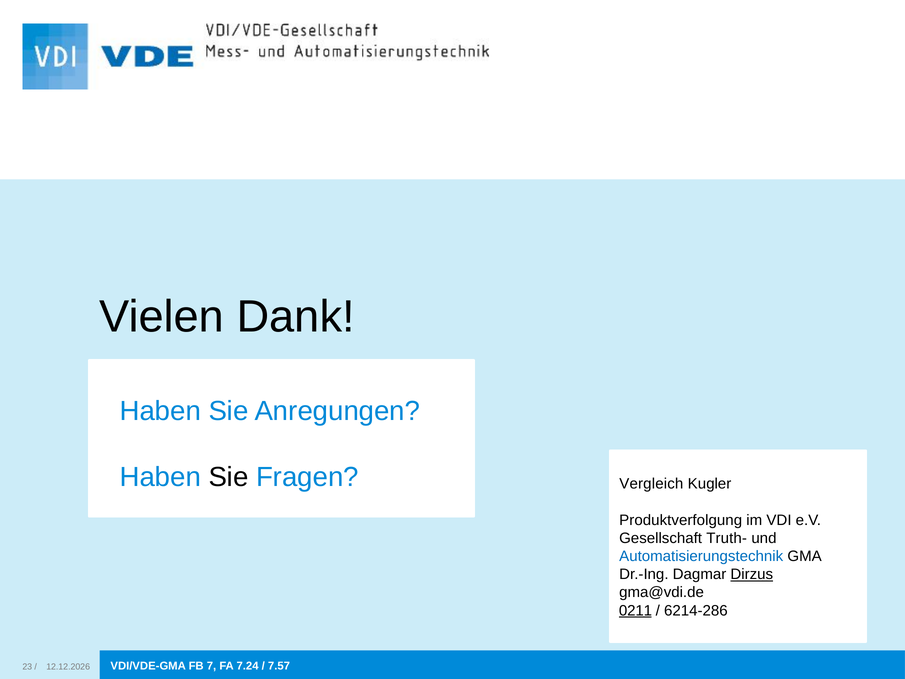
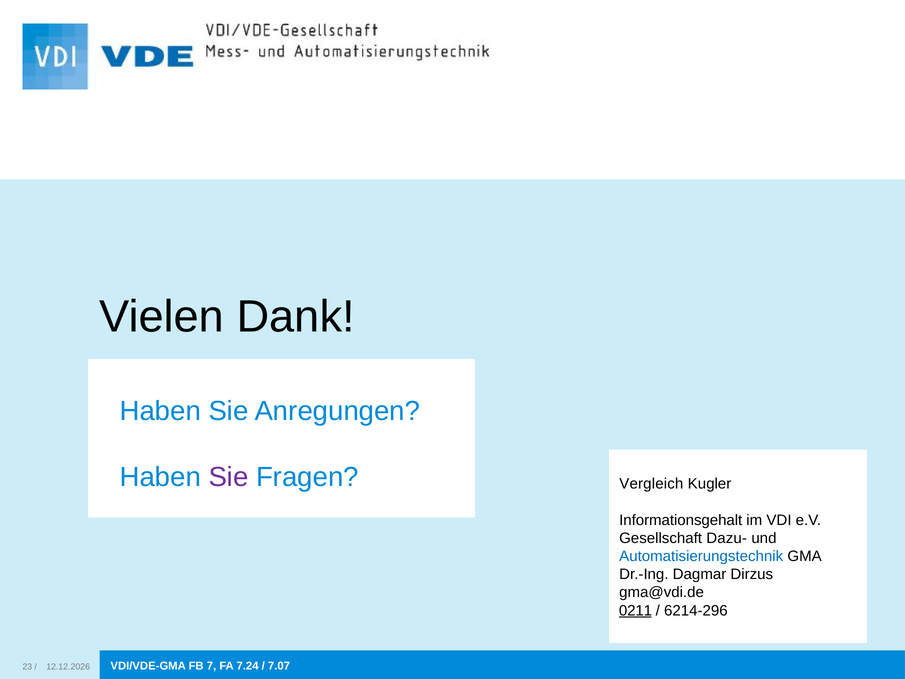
Sie colour: black -> purple (229, 477)
Produktverfolgung: Produktverfolgung -> Informationsgehalt (681, 520)
Truth-: Truth- -> Dazu- (727, 538)
Dirzus underline: present -> none (752, 574)
6214-286: 6214-286 -> 6214-296 (696, 610)
7.57: 7.57 -> 7.07 (279, 666)
